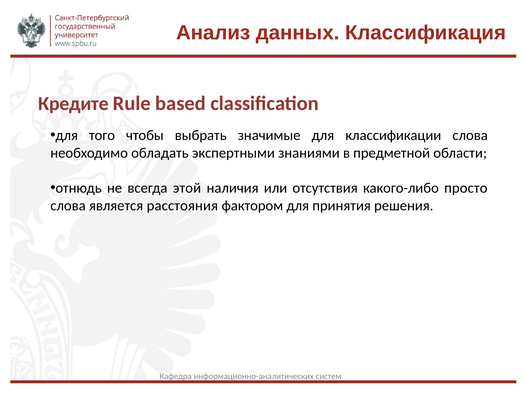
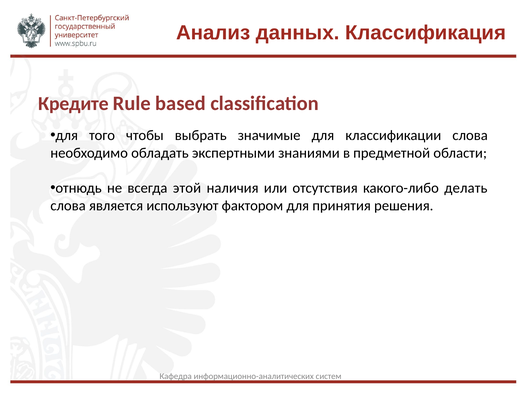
просто: просто -> делать (466, 188)
расстояния: расстояния -> используют (182, 206)
